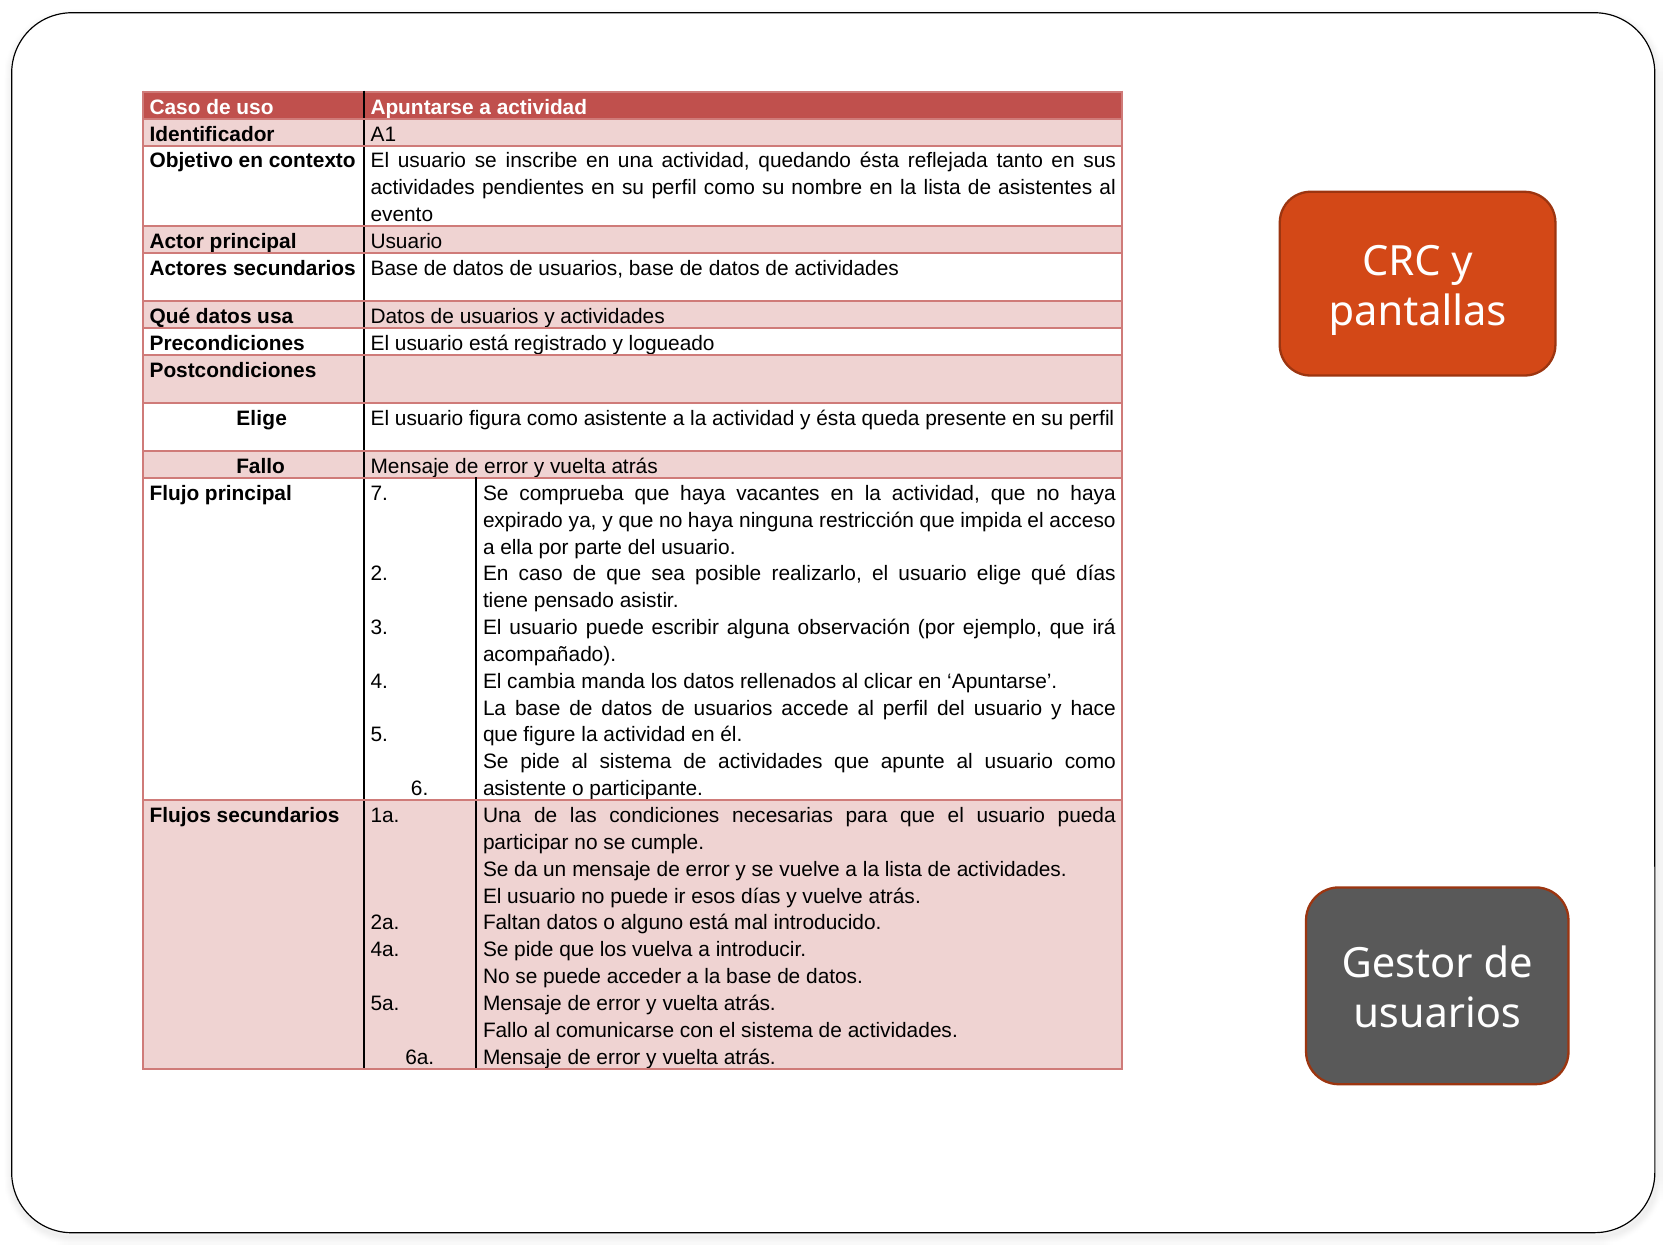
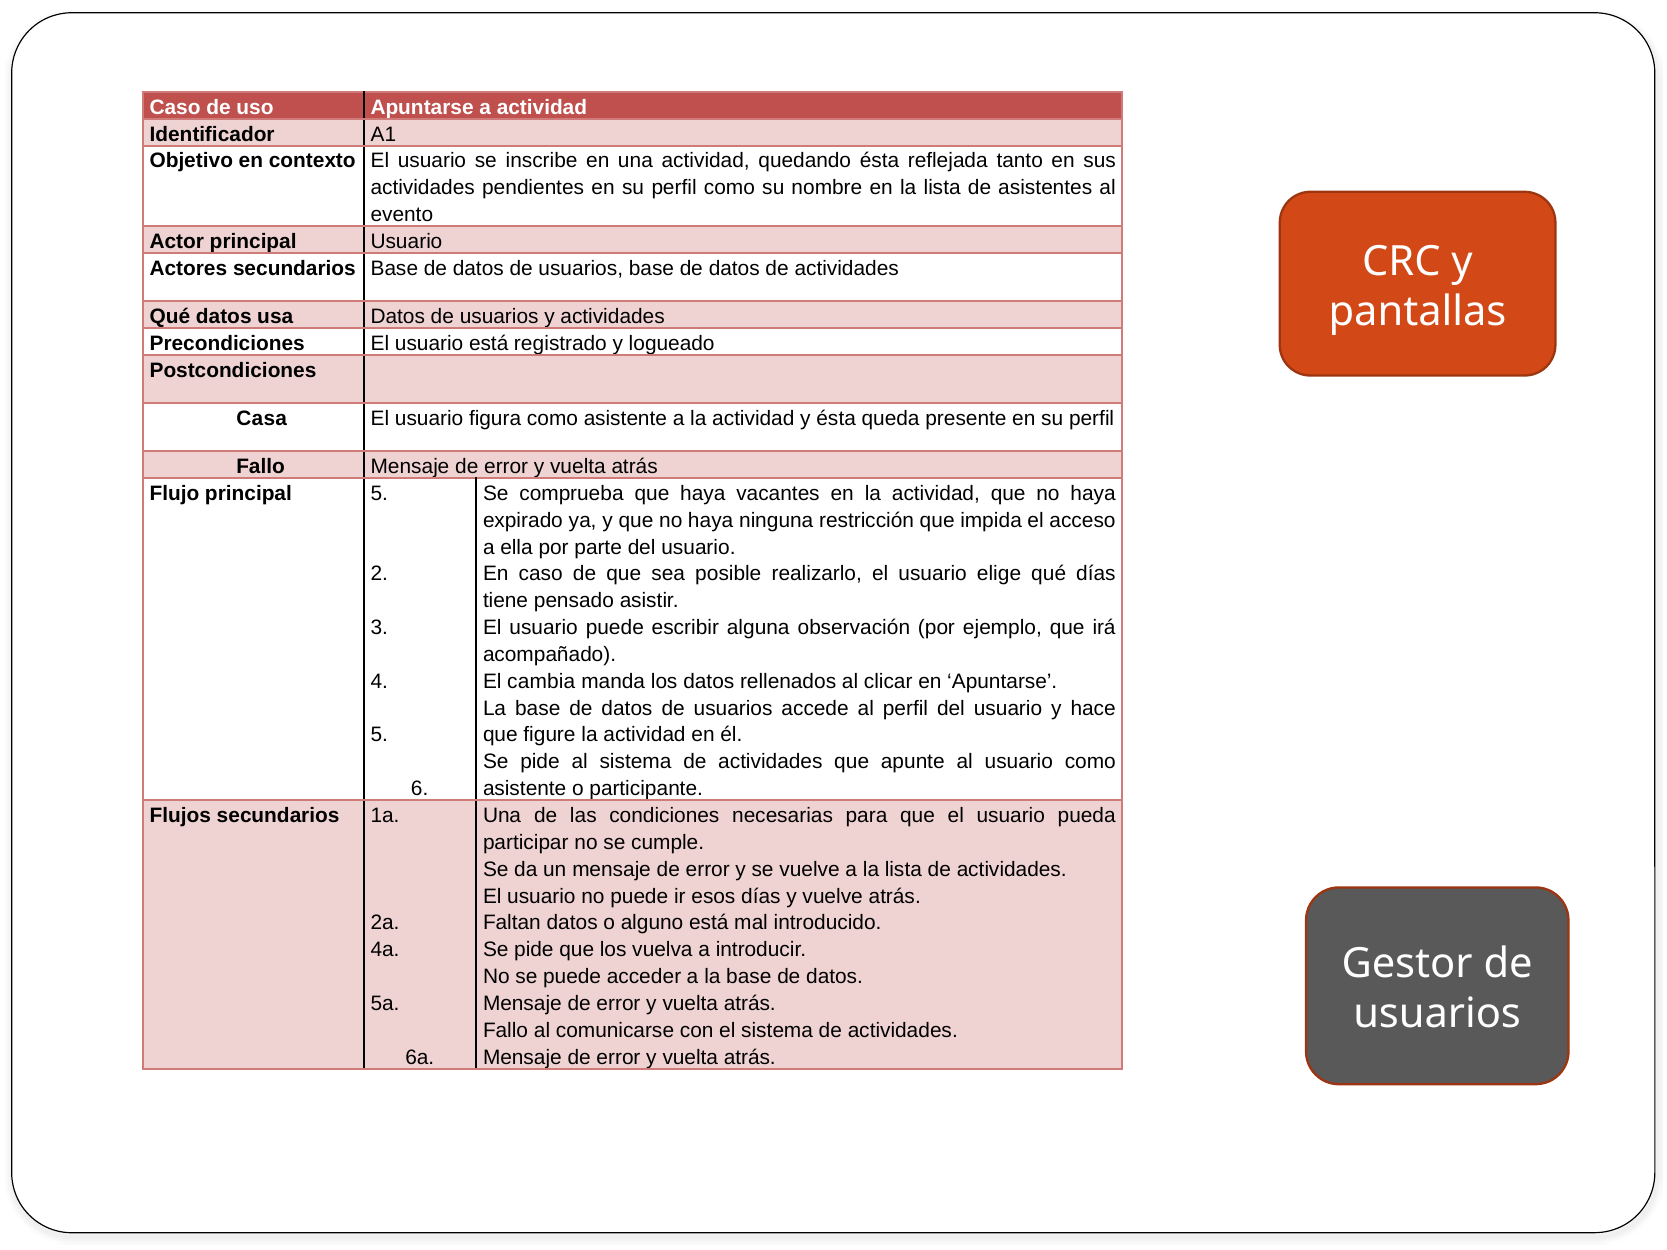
Elige: Elige -> Casa (262, 419)
principal 7: 7 -> 5 (379, 494)
